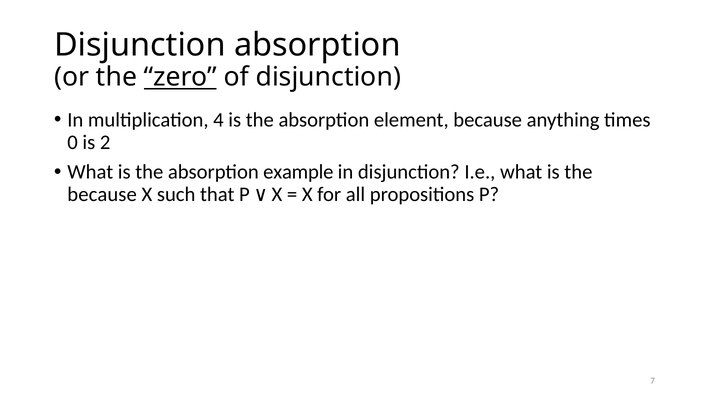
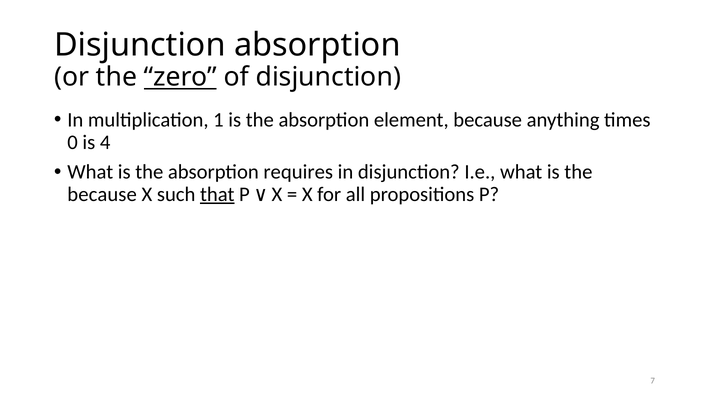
4: 4 -> 1 (218, 120)
2: 2 -> 4 (105, 142)
example: example -> requires (298, 172)
that underline: none -> present (217, 194)
